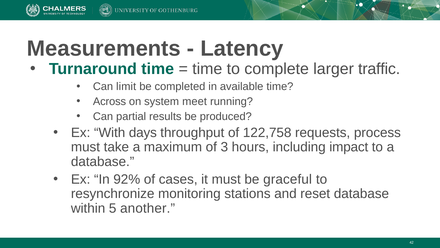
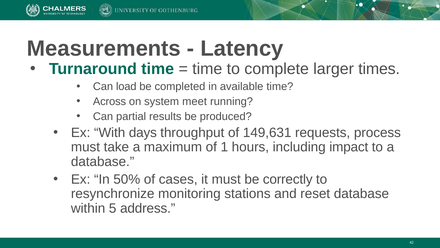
traffic: traffic -> times (379, 69)
limit: limit -> load (126, 86)
122,758: 122,758 -> 149,631 (267, 132)
3: 3 -> 1 (224, 147)
92%: 92% -> 50% (127, 179)
graceful: graceful -> correctly (288, 179)
another: another -> address (148, 208)
